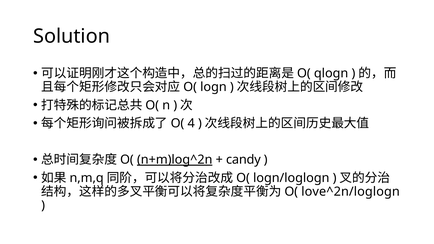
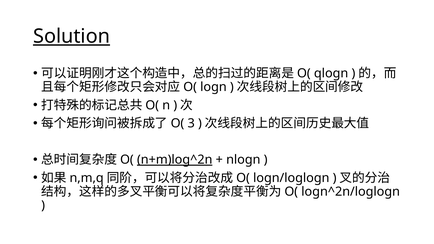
Solution underline: none -> present (72, 36)
4: 4 -> 3 (191, 123)
candy: candy -> nlogn (243, 160)
love^2n/loglogn: love^2n/loglogn -> logn^2n/loglogn (351, 192)
